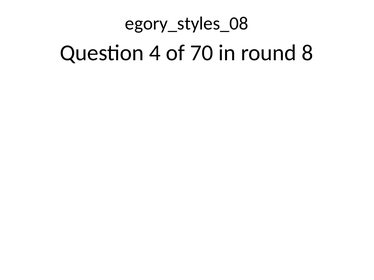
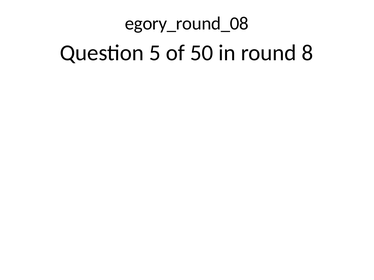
egory_styles_08: egory_styles_08 -> egory_round_08 (187, 24)
4: 4 -> 5 (155, 53)
70: 70 -> 50 (202, 53)
